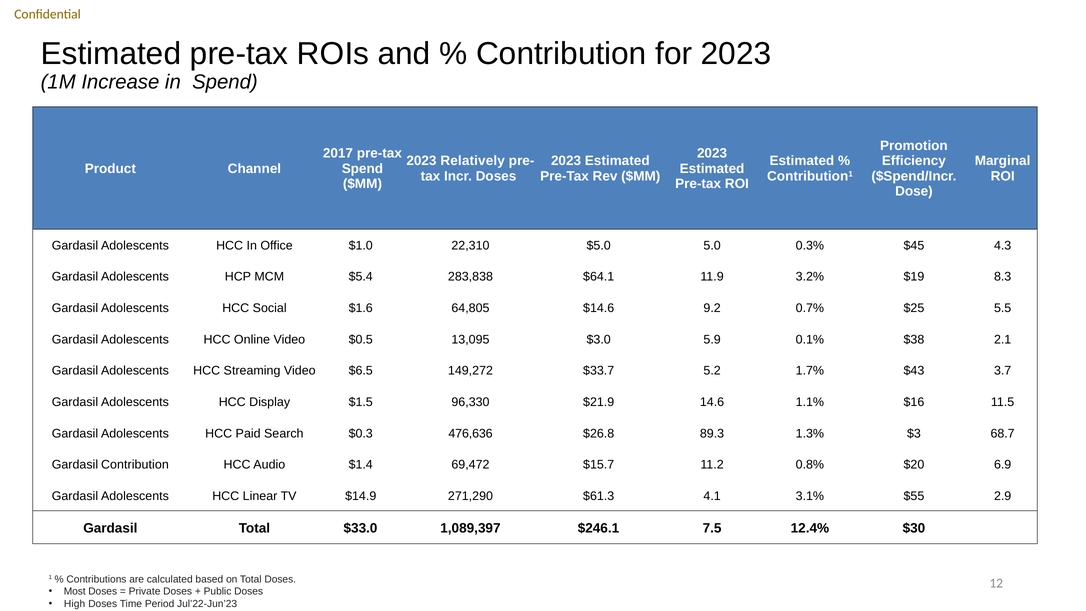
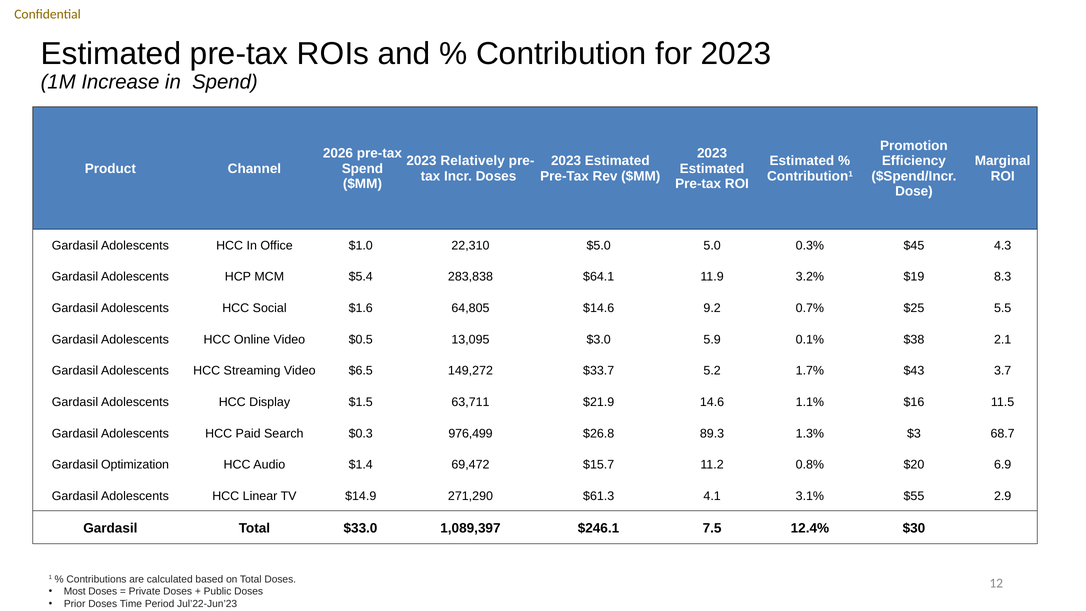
2017: 2017 -> 2026 (338, 153)
96,330: 96,330 -> 63,711 (470, 402)
476,636: 476,636 -> 976,499 (471, 433)
Gardasil Contribution: Contribution -> Optimization (135, 465)
High: High -> Prior (75, 604)
